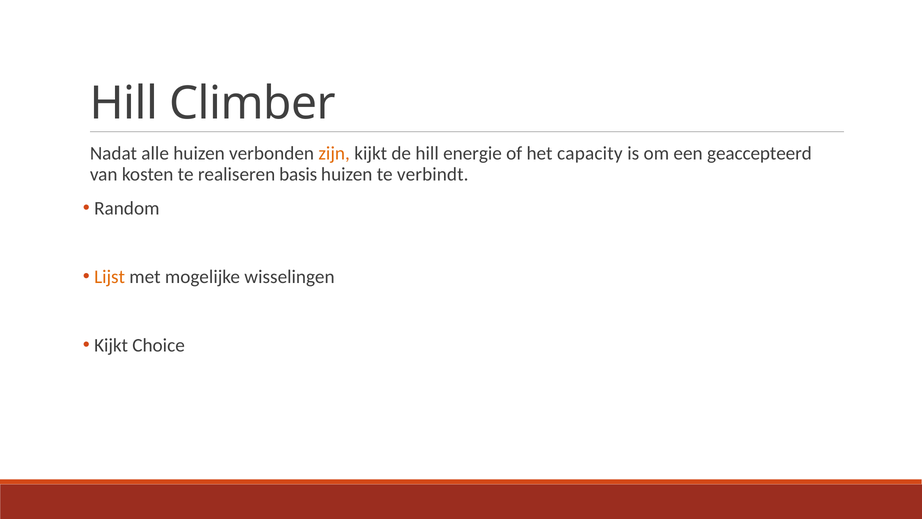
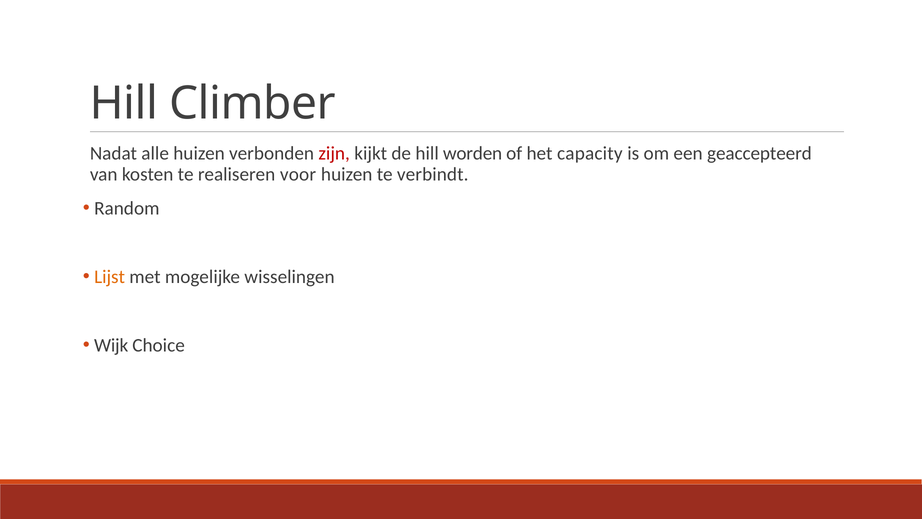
zijn colour: orange -> red (334, 153)
energie: energie -> worden (473, 153)
basis: basis -> voor (298, 174)
Kijkt: Kijkt -> Wijk (111, 345)
